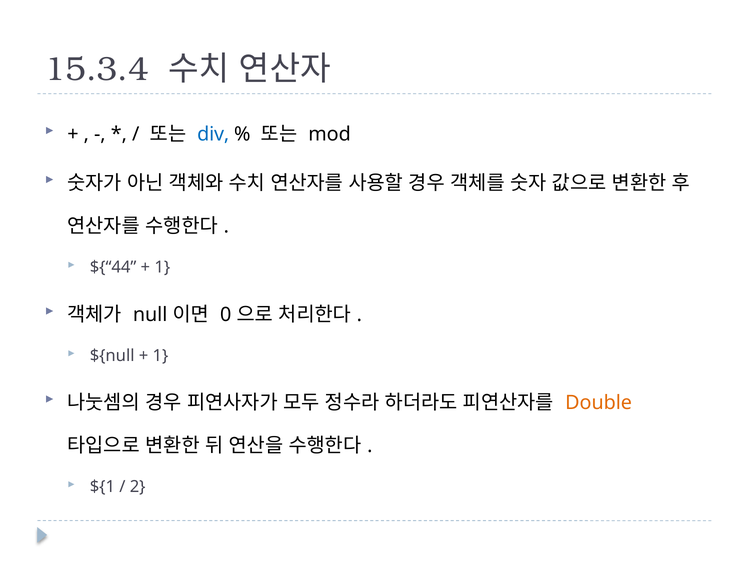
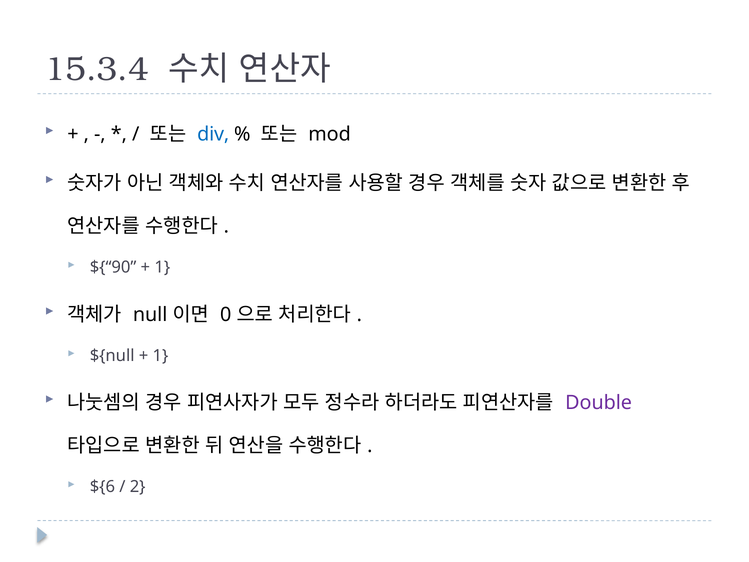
${“44: ${“44 -> ${“90 (113, 267)
Double colour: orange -> purple (599, 403)
${1: ${1 -> ${6 (102, 487)
